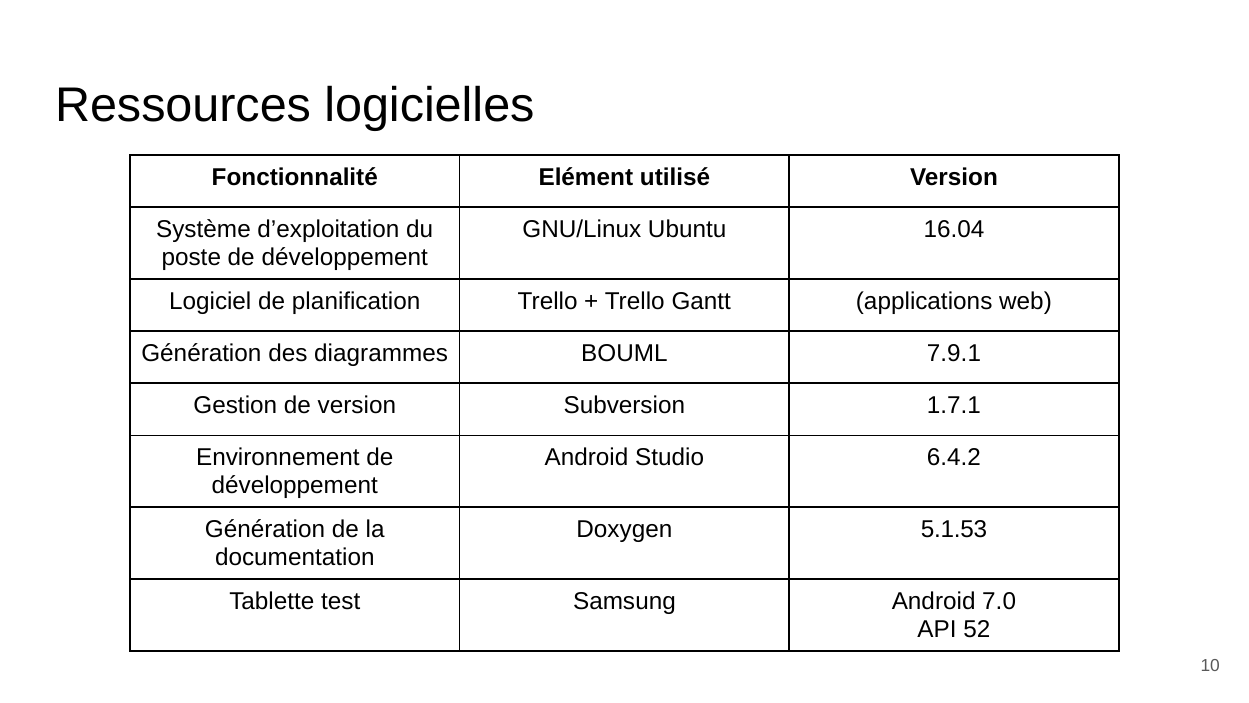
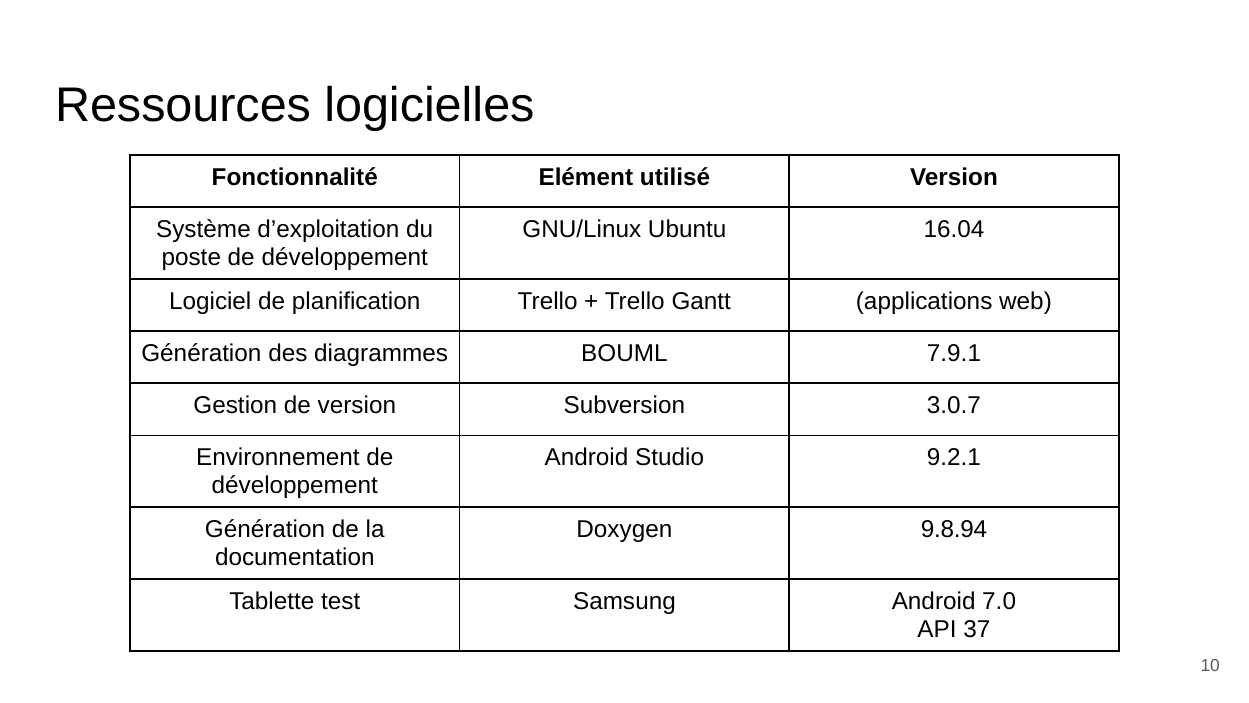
1.7.1: 1.7.1 -> 3.0.7 (954, 406)
6.4.2: 6.4.2 -> 9.2.1 (954, 458)
5.1.53: 5.1.53 -> 9.8.94 (954, 530)
52: 52 -> 37 (977, 629)
